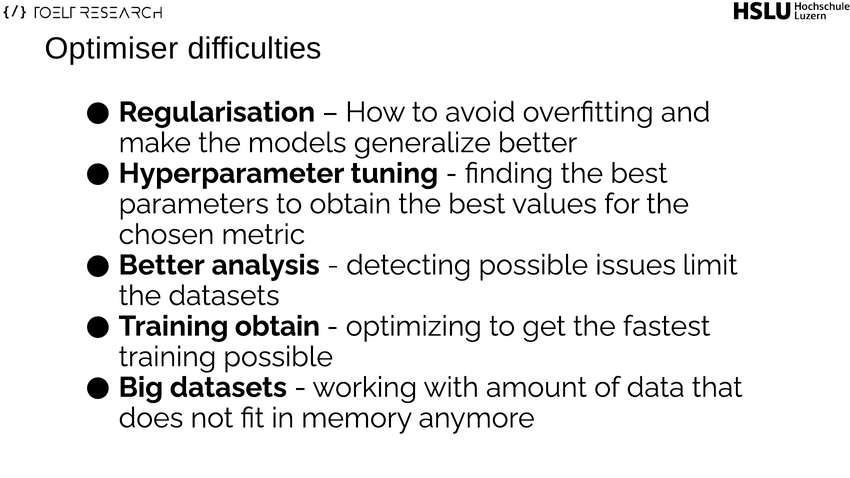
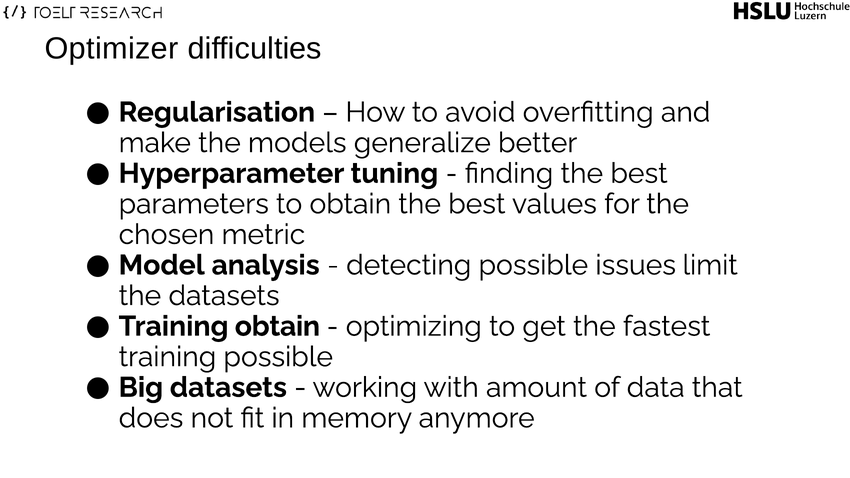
Optimiser: Optimiser -> Optimizer (112, 49)
Better: Better -> Model (162, 265)
